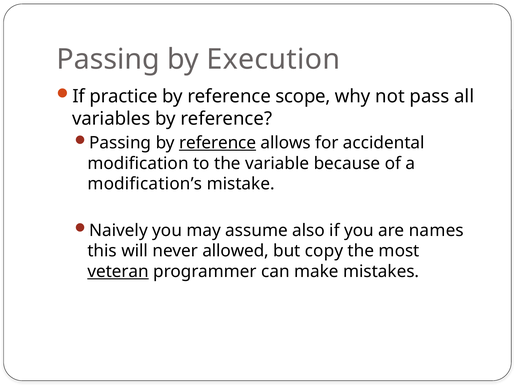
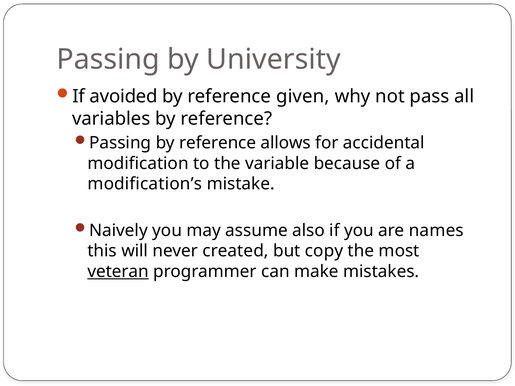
Execution: Execution -> University (274, 60)
practice: practice -> avoided (124, 97)
scope: scope -> given (303, 97)
reference underline: present -> none (218, 143)
allowed: allowed -> created (235, 251)
